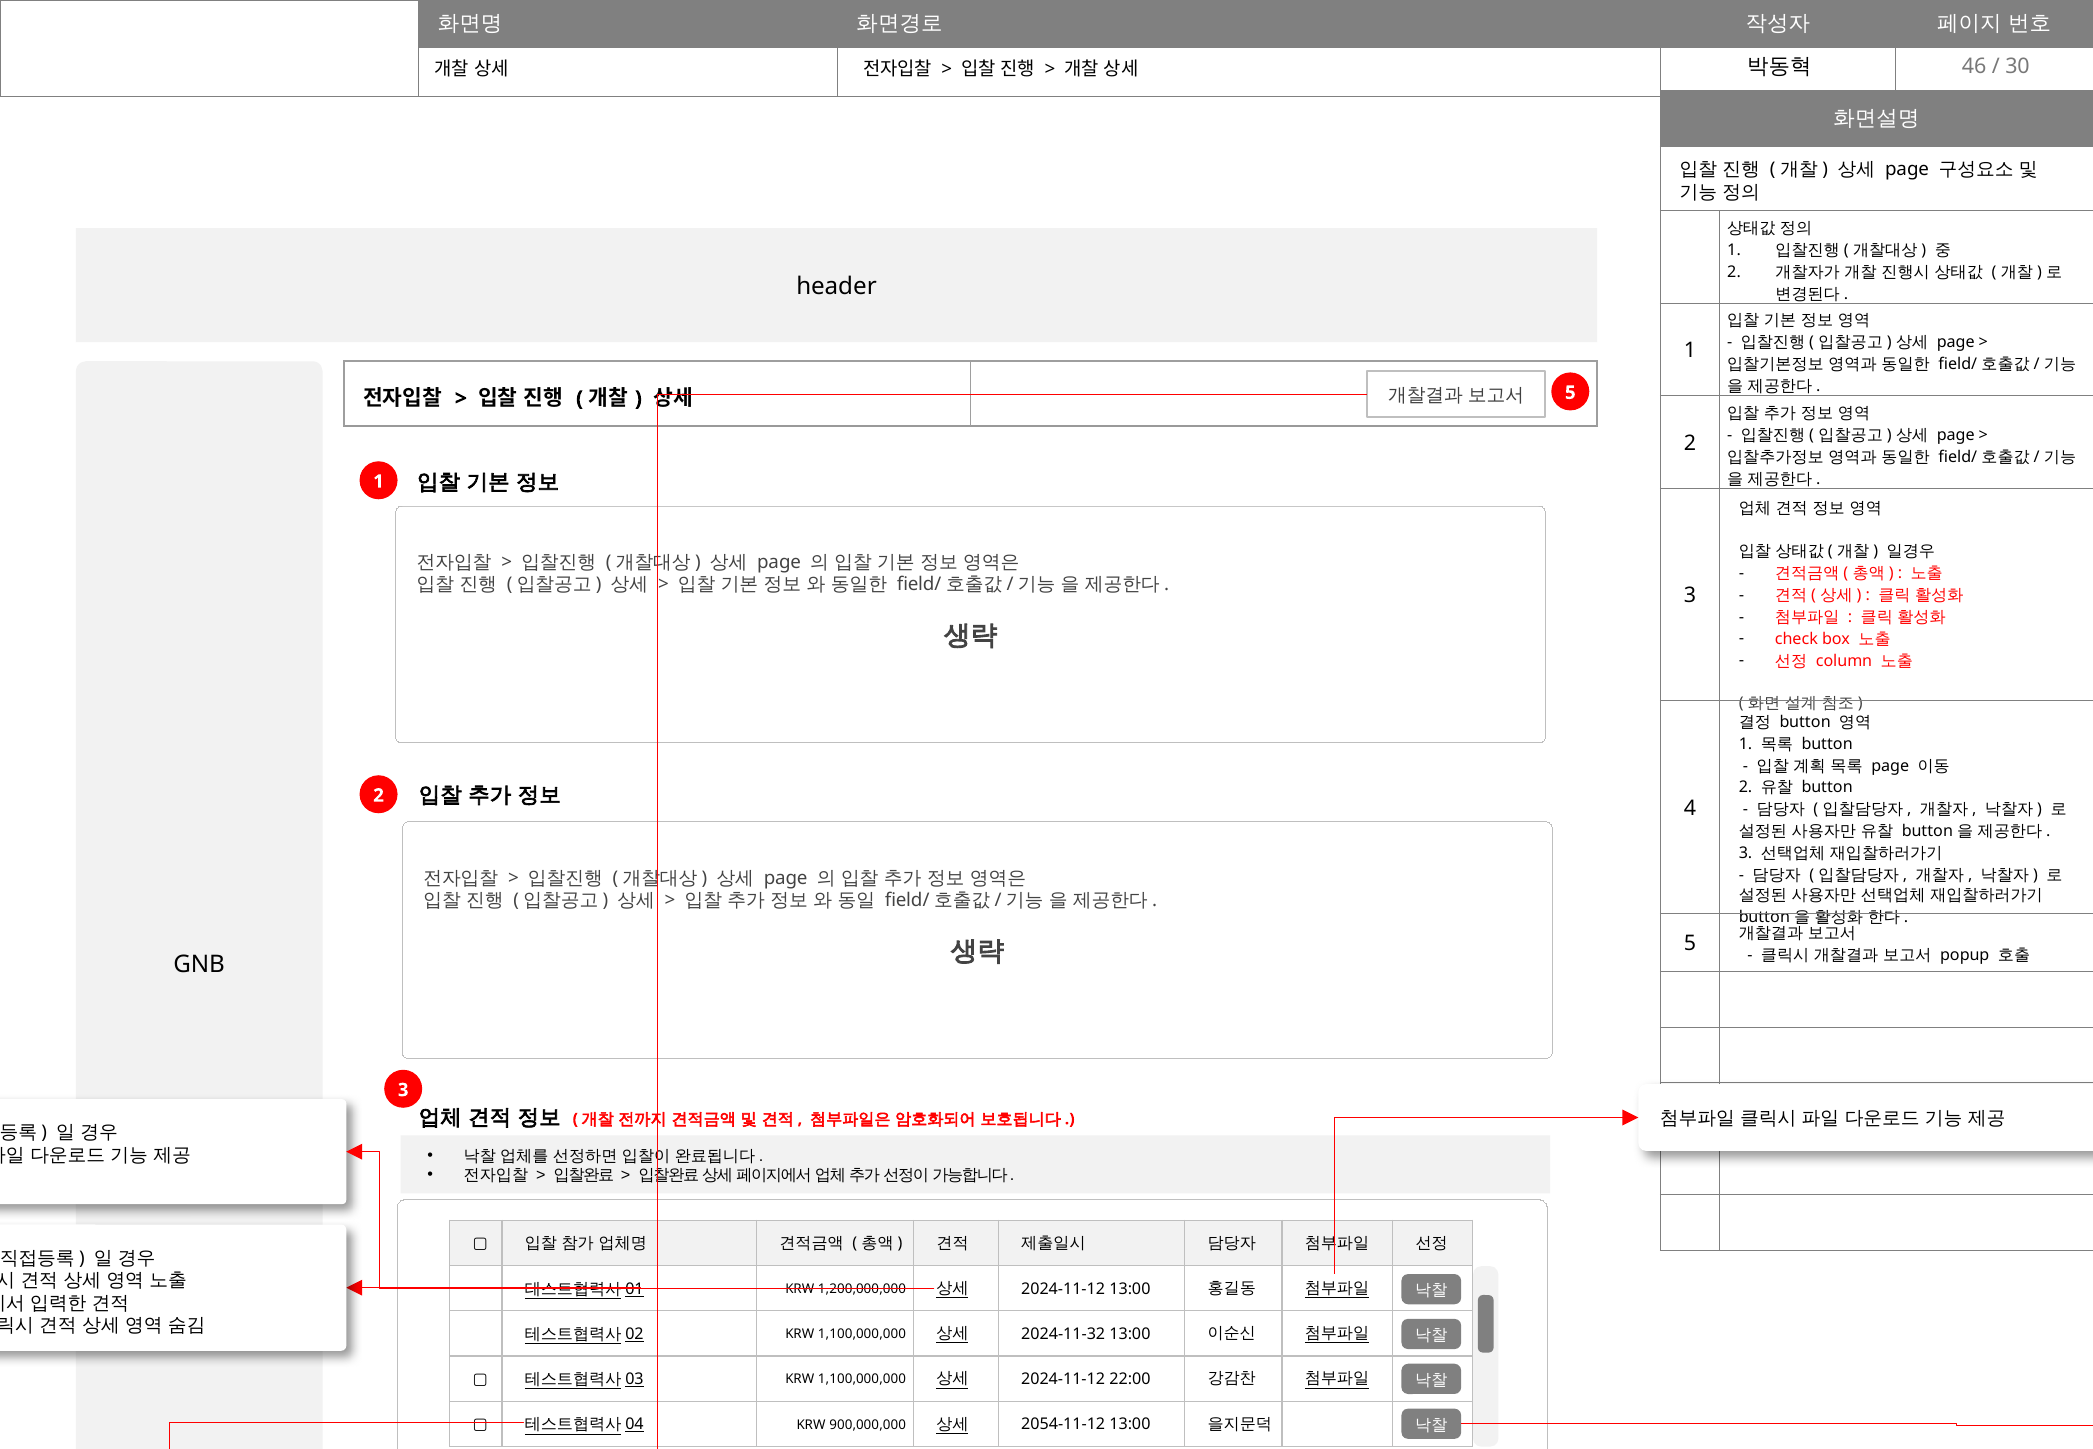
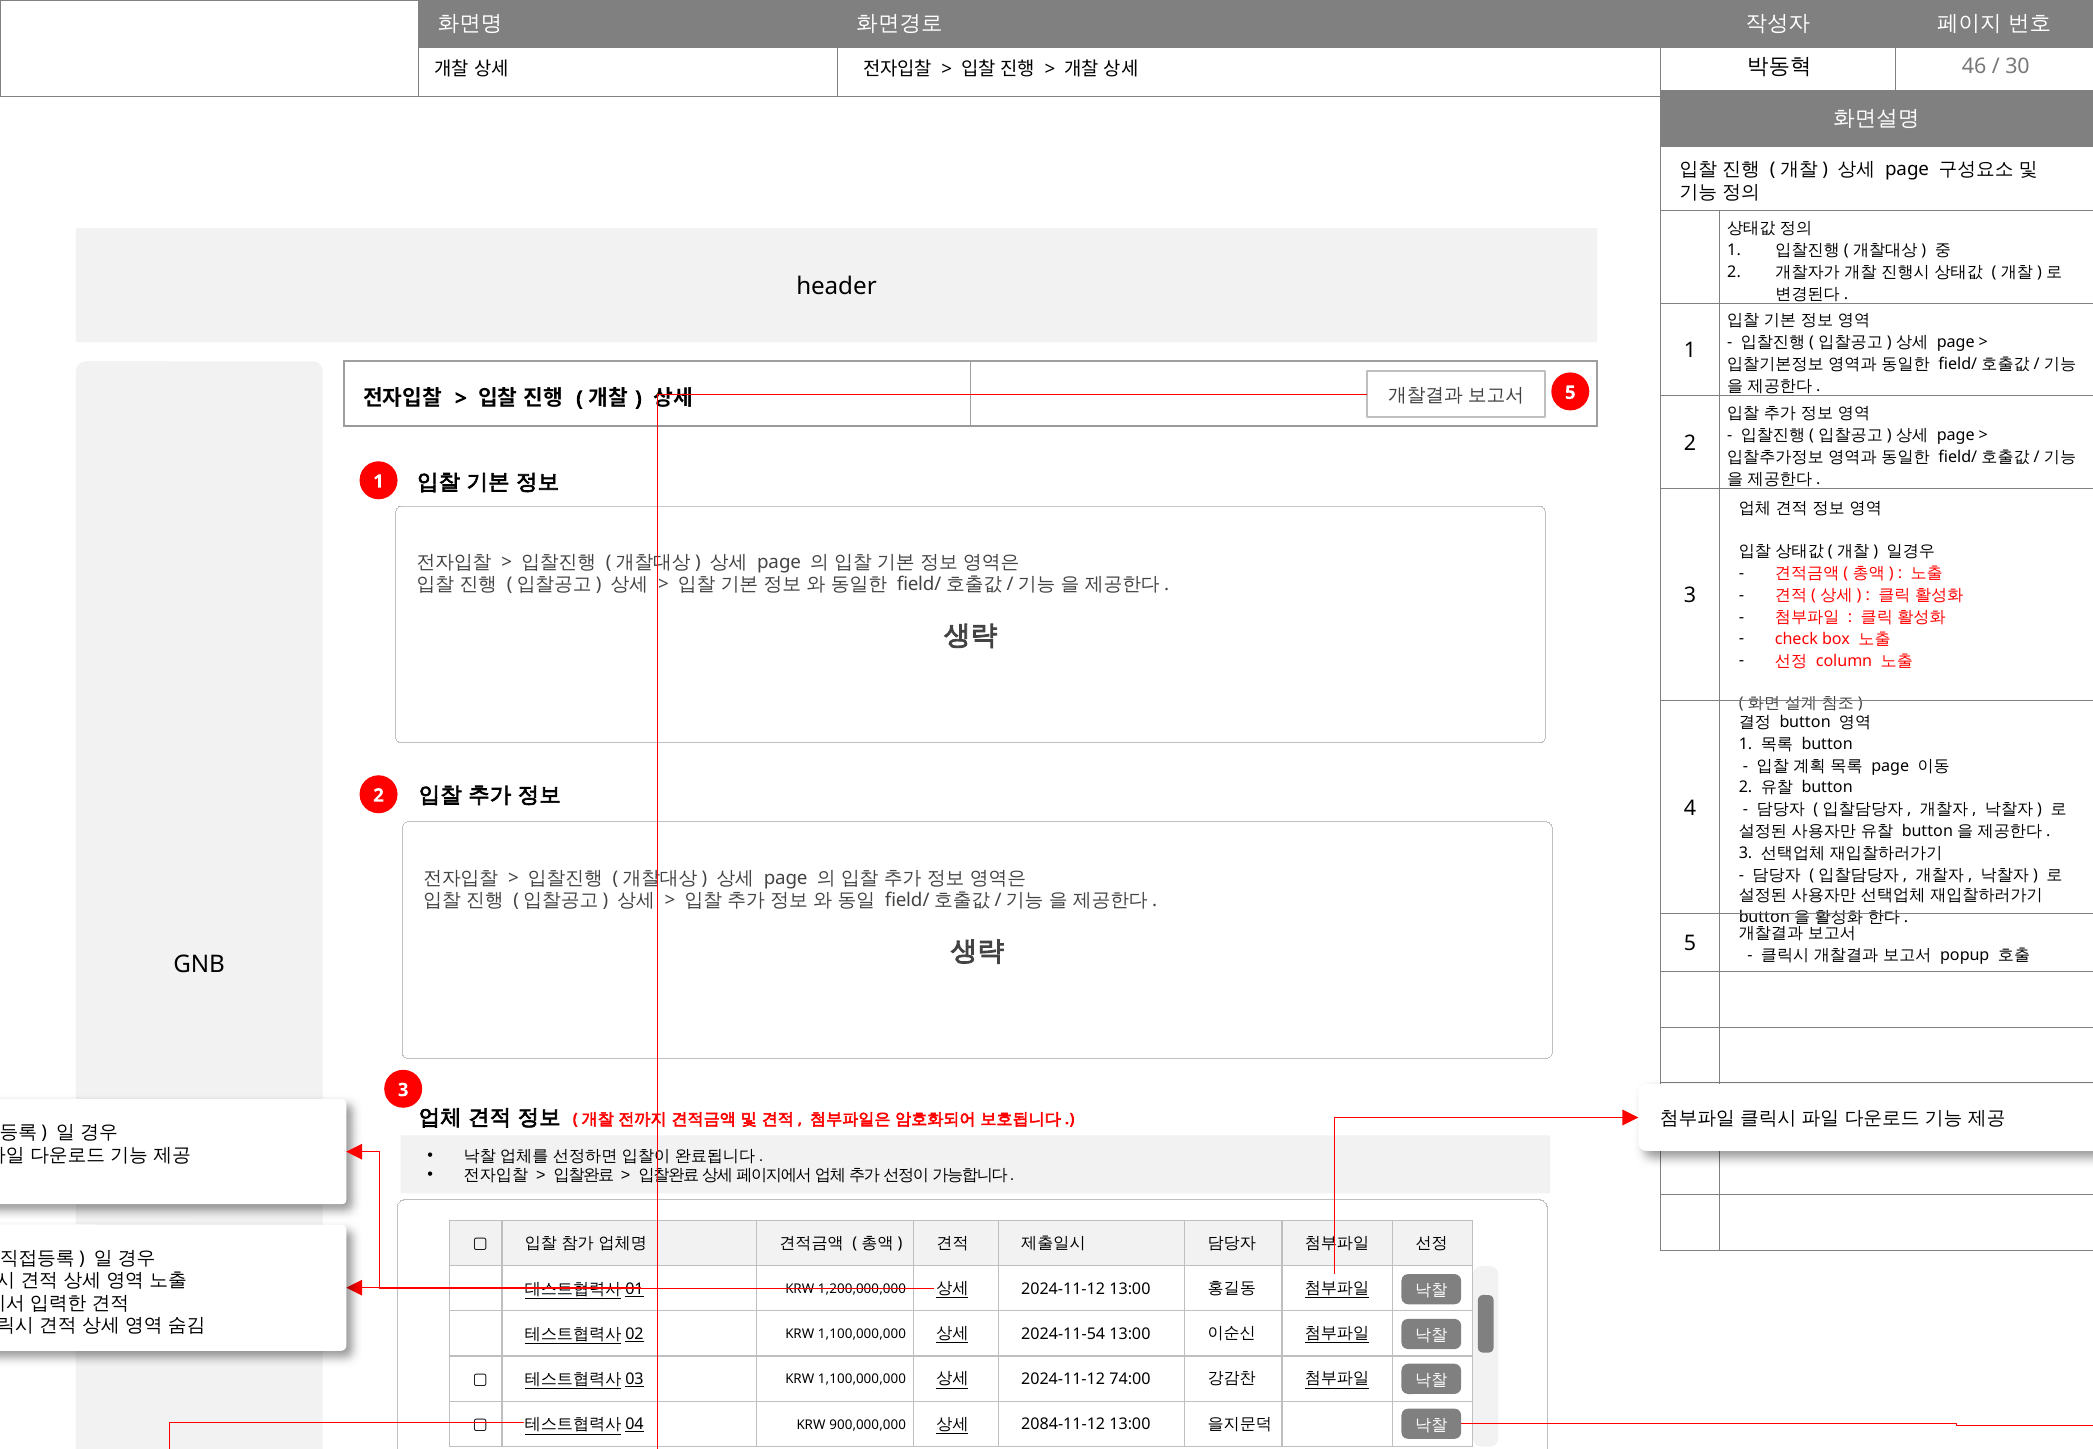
2024-11-32: 2024-11-32 -> 2024-11-54 (1063, 1334)
22:00: 22:00 -> 74:00 (1130, 1379)
2054-11-12: 2054-11-12 -> 2084-11-12 (1063, 1425)
